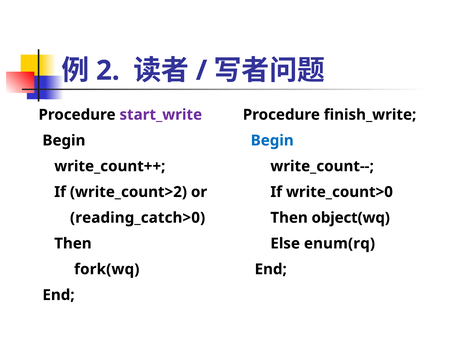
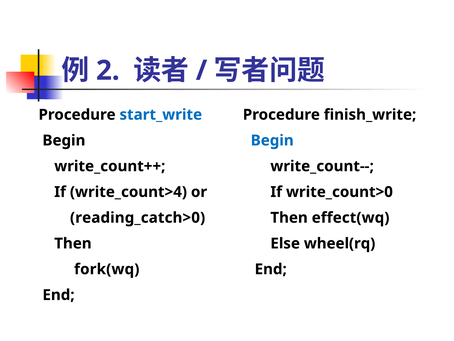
start_write colour: purple -> blue (161, 115)
write_count>2: write_count>2 -> write_count>4 (128, 192)
object(wq: object(wq -> effect(wq (351, 217)
enum(rq: enum(rq -> wheel(rq (340, 243)
